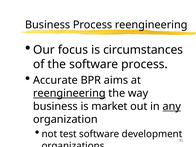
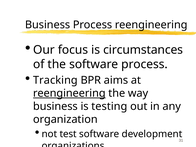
Accurate: Accurate -> Tracking (55, 80)
market: market -> testing (109, 106)
any underline: present -> none (172, 106)
